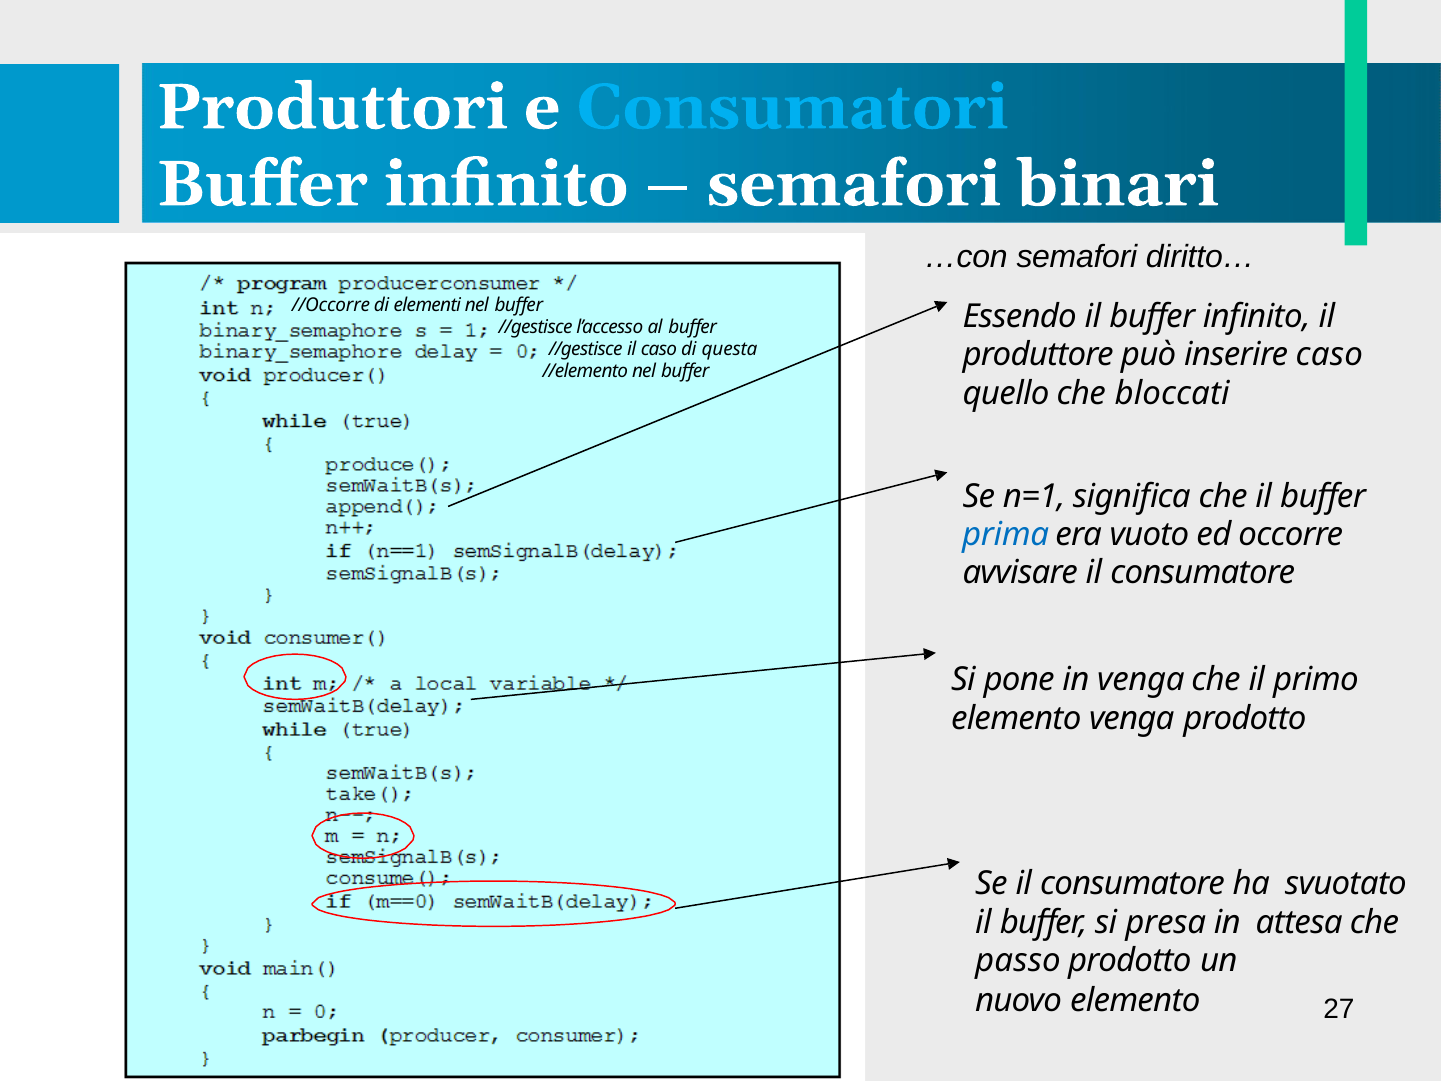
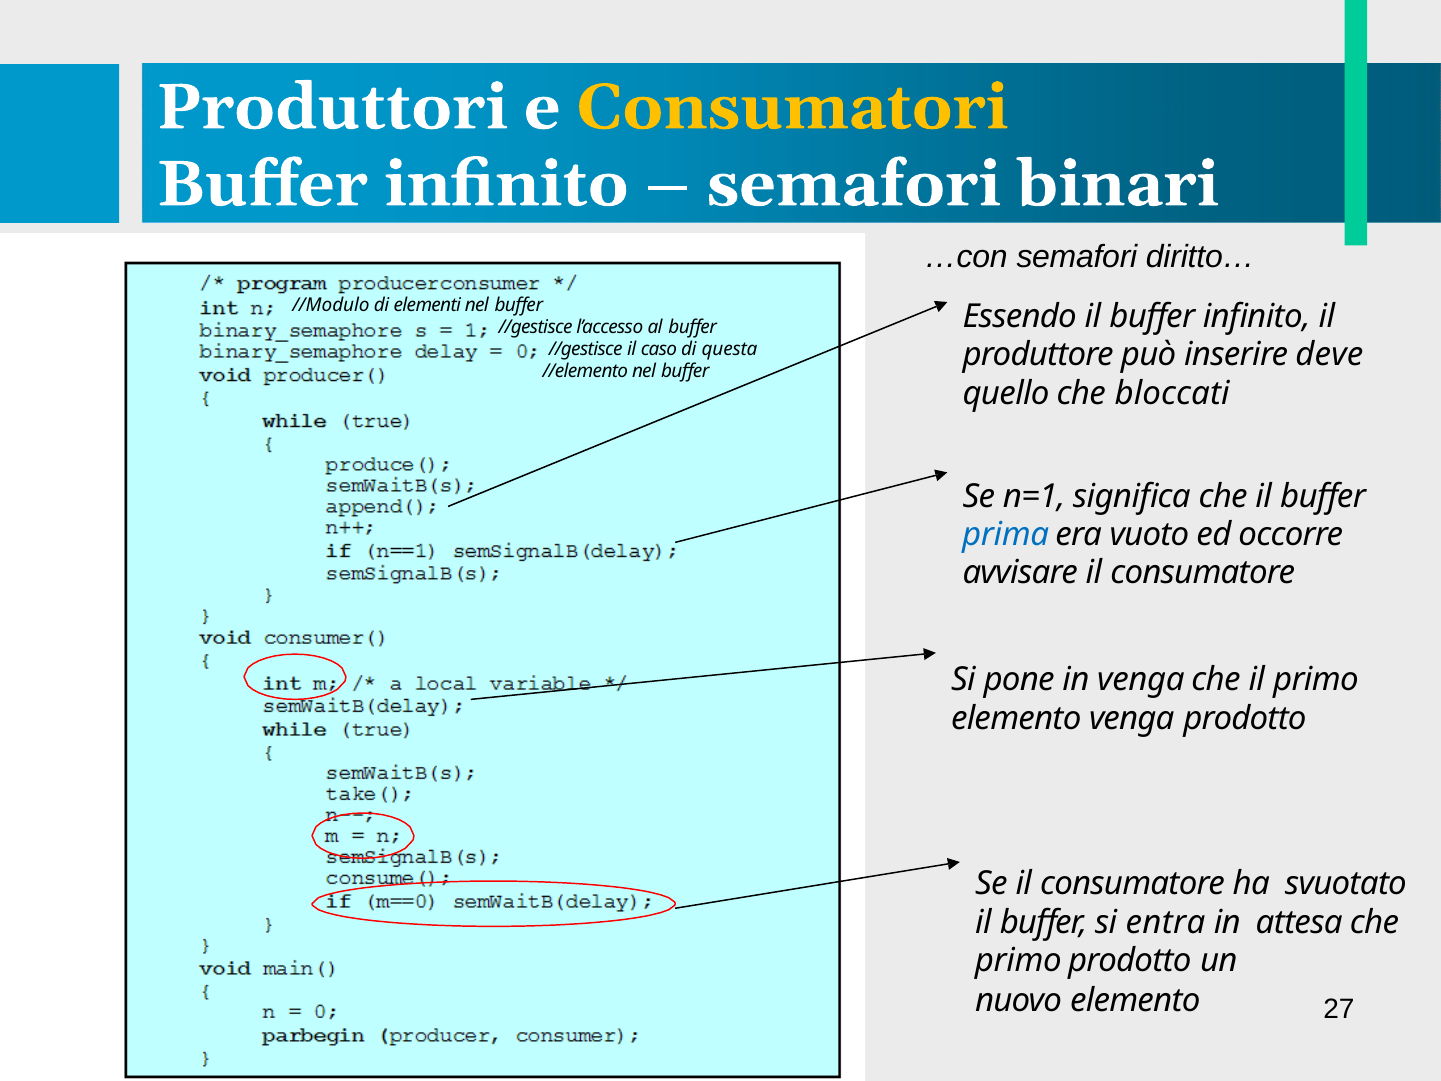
Consumatori colour: light blue -> yellow (793, 107)
//Occorre: //Occorre -> //Modulo (331, 306)
inserire caso: caso -> deve (1329, 355)
presa: presa -> entra (1165, 922)
passo: passo -> primo (1018, 960)
